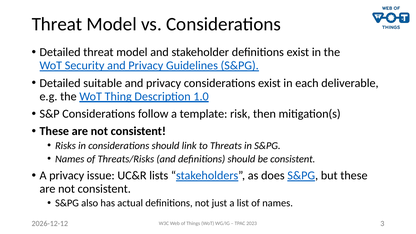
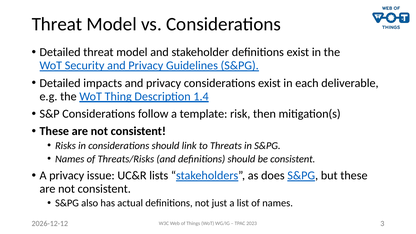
suitable: suitable -> impacts (103, 83)
1.0: 1.0 -> 1.4 (201, 96)
